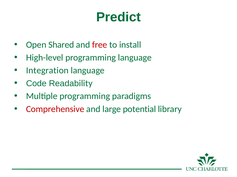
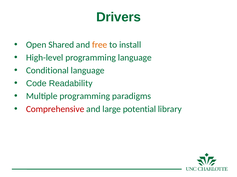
Predict: Predict -> Drivers (119, 17)
free colour: red -> orange (100, 45)
Integration: Integration -> Conditional (47, 71)
